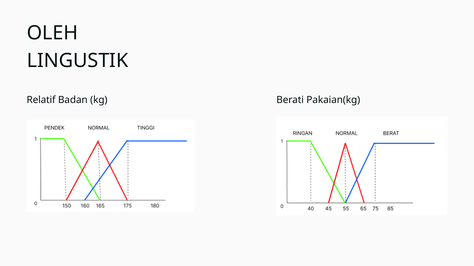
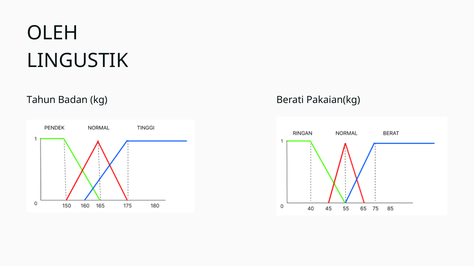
Relatif: Relatif -> Tahun (41, 100)
